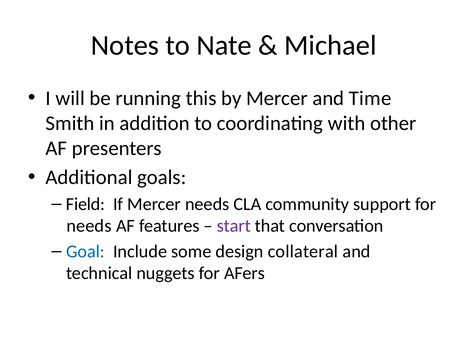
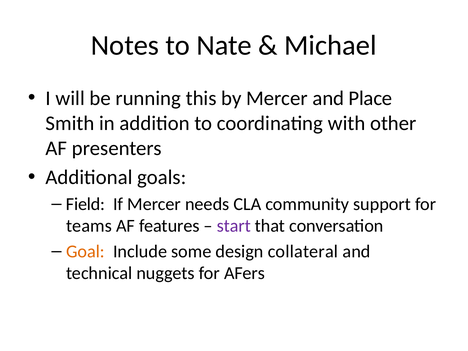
Time: Time -> Place (370, 98)
needs: needs -> teams (89, 226)
Goal colour: blue -> orange (85, 251)
